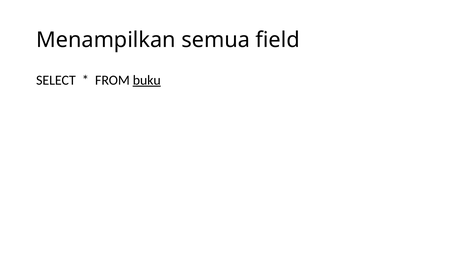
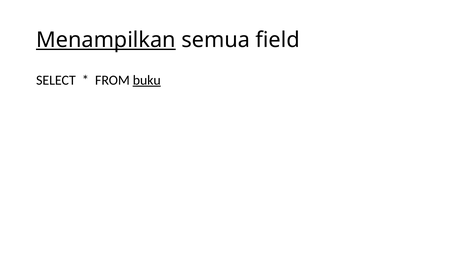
Menampilkan underline: none -> present (106, 40)
